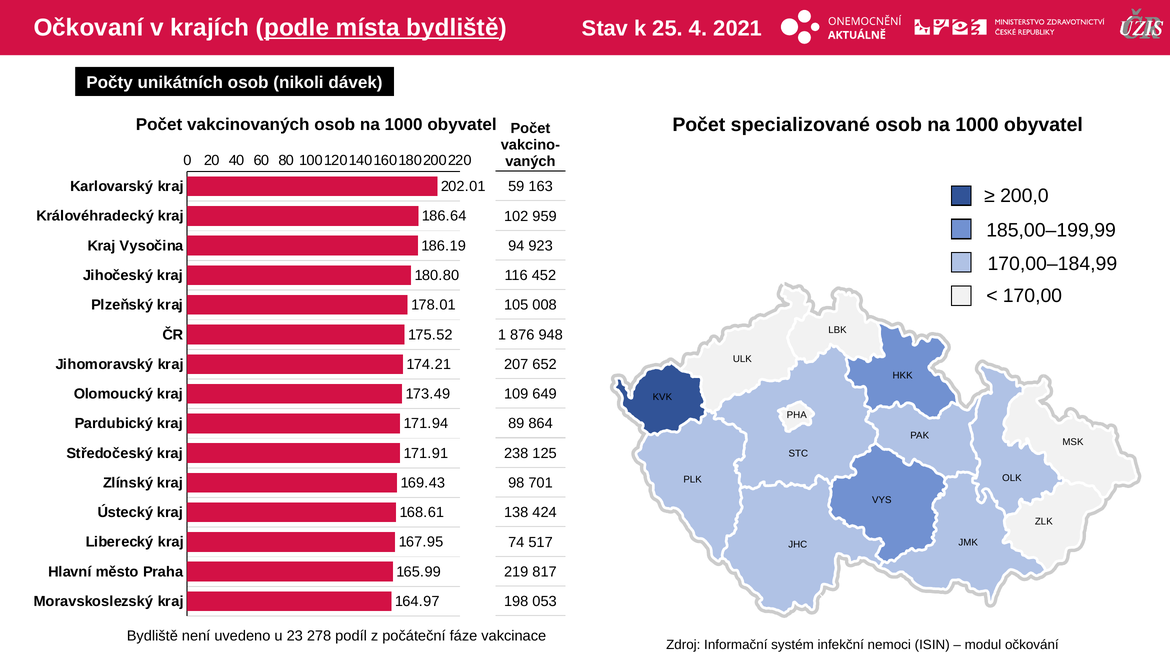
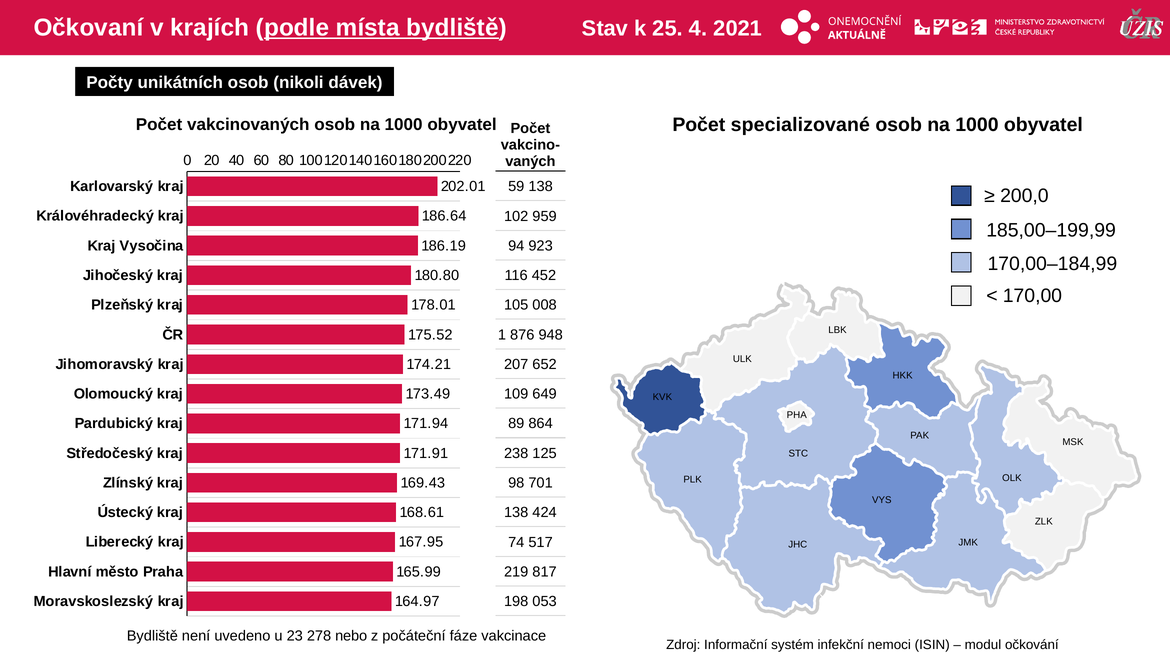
59 163: 163 -> 138 (541, 187)
podíl: podíl -> nebo (351, 636)
